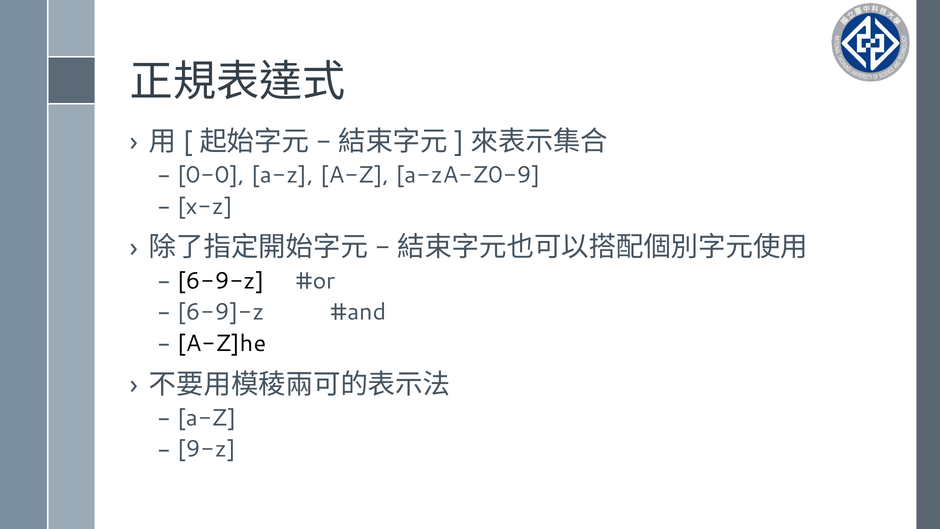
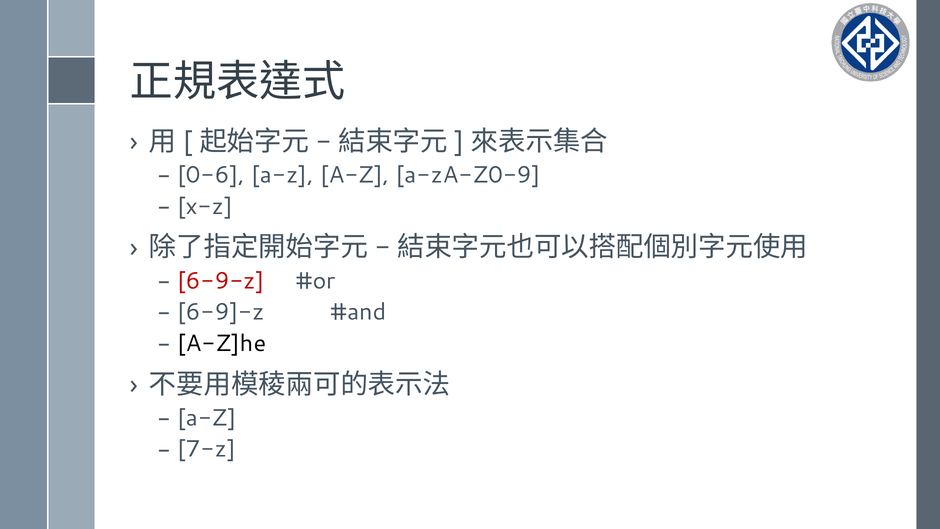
0-0: 0-0 -> 0-6 (211, 175)
6-9-z colour: black -> red (221, 281)
9-z: 9-z -> 7-z (206, 449)
